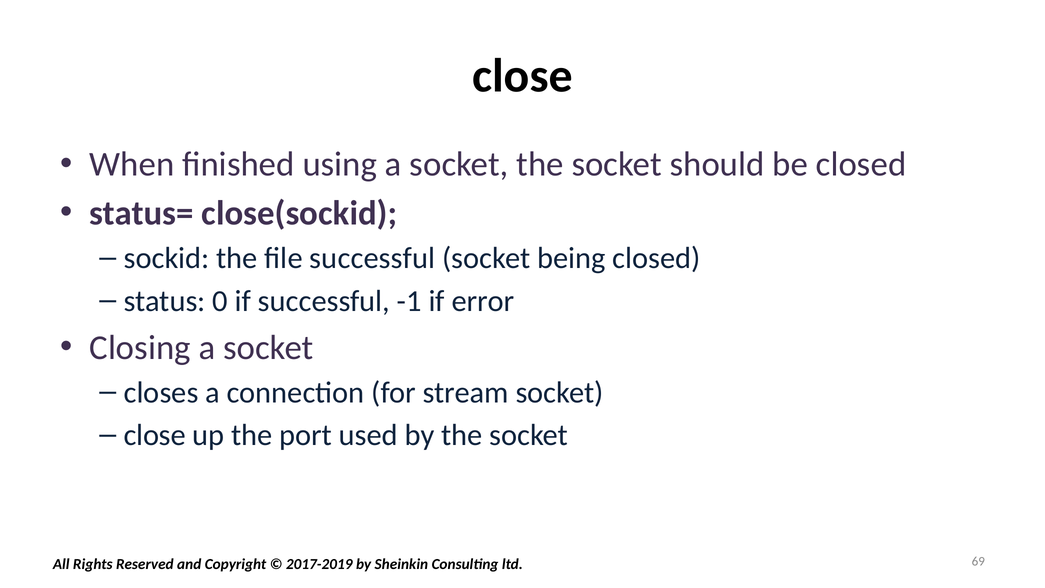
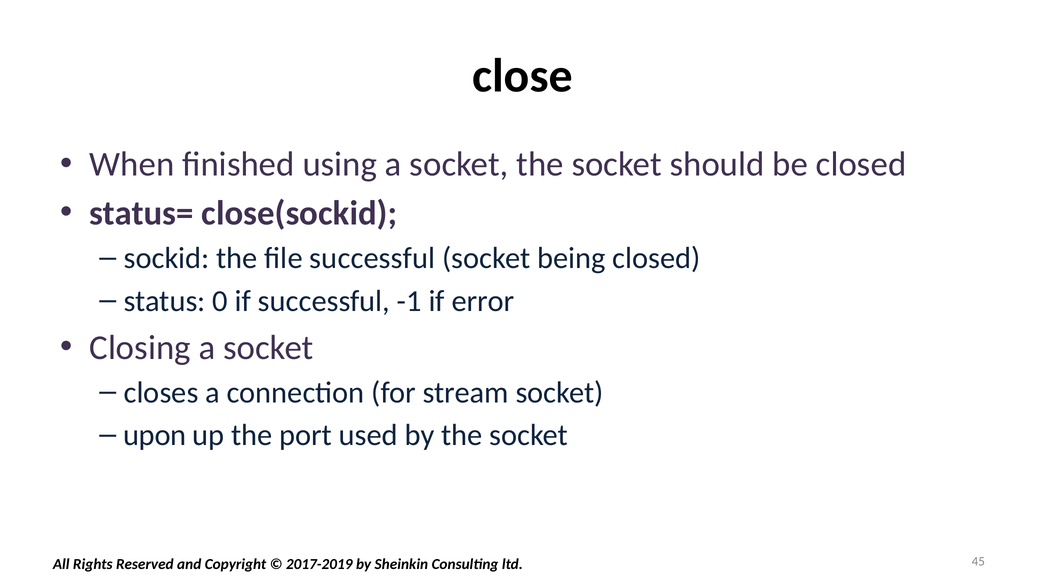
close: close -> upon (155, 435)
69: 69 -> 45 (978, 561)
